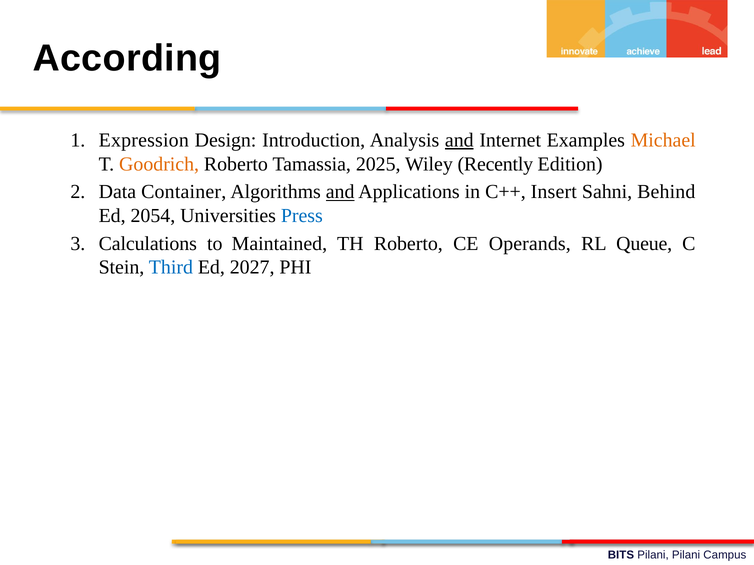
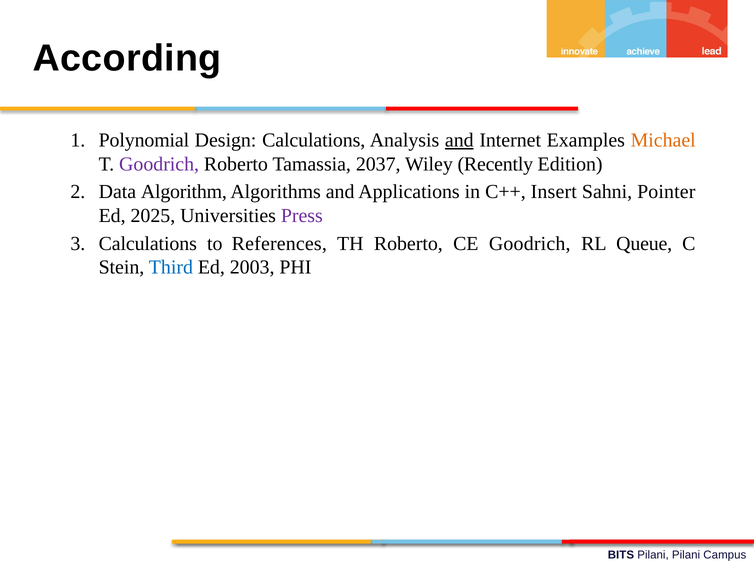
Expression: Expression -> Polynomial (144, 140)
Design Introduction: Introduction -> Calculations (314, 140)
Goodrich colour: orange -> purple (159, 164)
2025: 2025 -> 2037 (378, 164)
Container: Container -> Algorithm (184, 192)
and underline: present -> none (340, 192)
Behind: Behind -> Pointer (666, 192)
2054: 2054 -> 2025 (153, 216)
Press colour: blue -> purple (302, 216)
Maintained: Maintained -> References (279, 244)
CE Operands: Operands -> Goodrich (530, 244)
2027: 2027 -> 2003 (252, 268)
